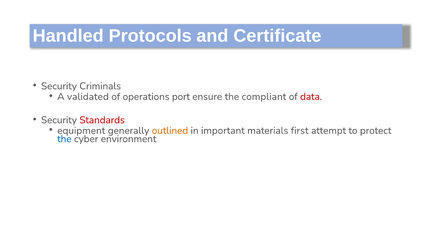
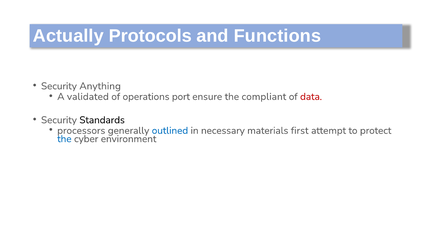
Handled: Handled -> Actually (68, 36)
Certificate: Certificate -> Functions (277, 36)
Criminals: Criminals -> Anything (100, 86)
Standards colour: red -> black (102, 120)
equipment: equipment -> processors (81, 131)
outlined colour: orange -> blue (170, 131)
important: important -> necessary (223, 131)
